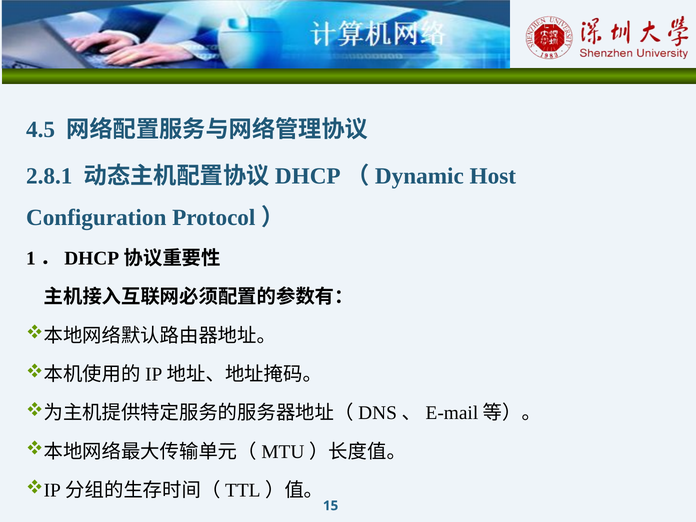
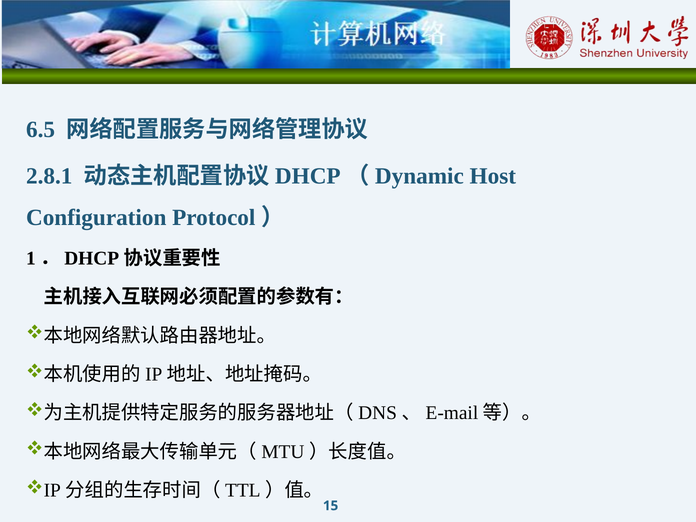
4.5: 4.5 -> 6.5 (41, 129)
